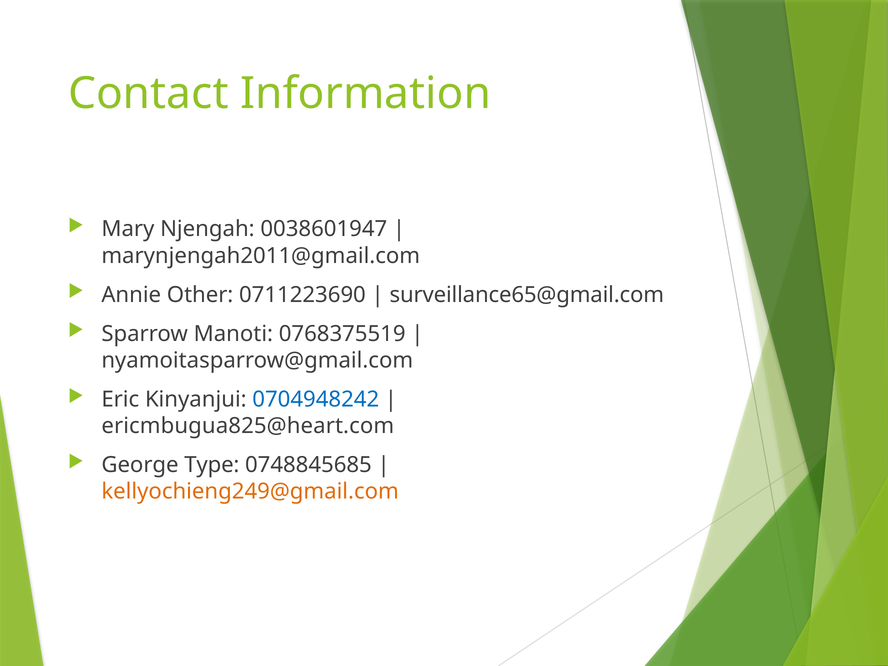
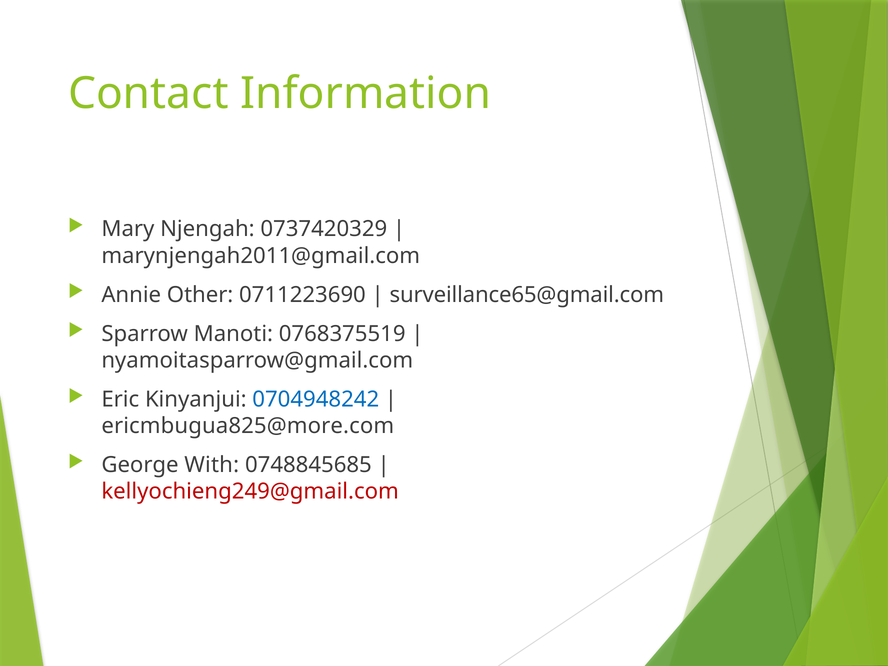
0038601947: 0038601947 -> 0737420329 (324, 229)
ericmbugua825@heart.com: ericmbugua825@heart.com -> ericmbugua825@more.com (248, 426)
Type: Type -> With (212, 465)
kellyochieng249@gmail.com colour: orange -> red (250, 492)
